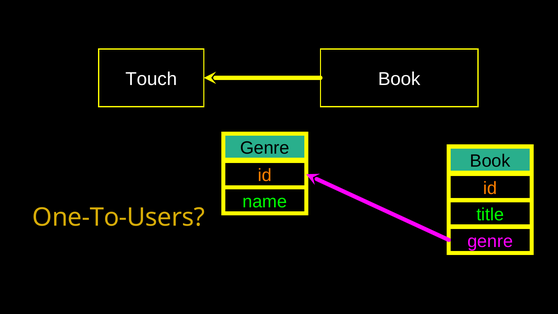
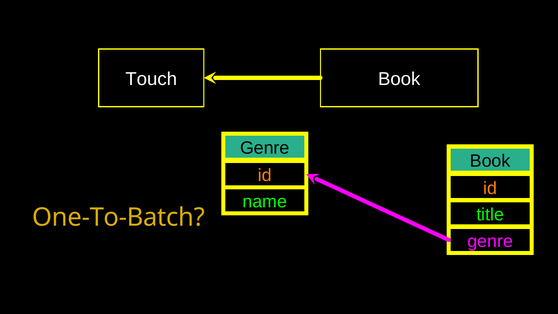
One-To-Users: One-To-Users -> One-To-Batch (119, 217)
